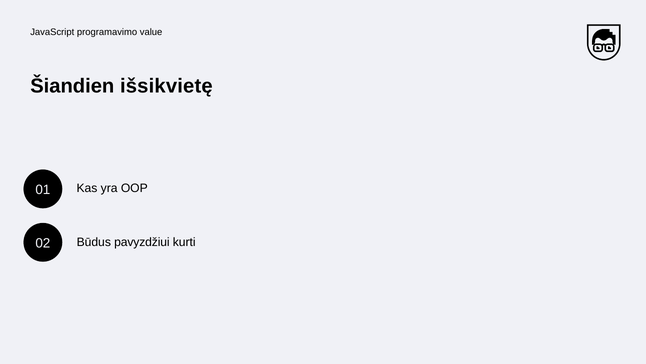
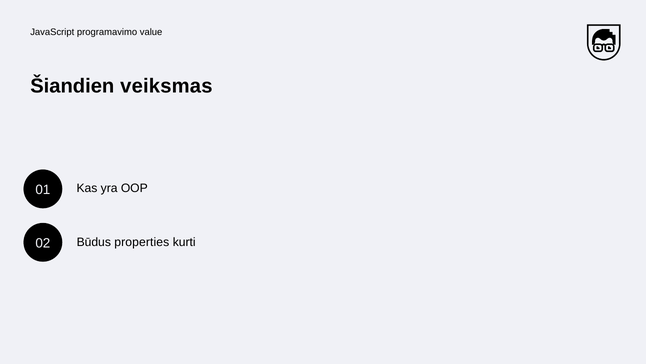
išsikvietę: išsikvietę -> veiksmas (166, 86)
pavyzdžiui: pavyzdžiui -> properties (142, 242)
